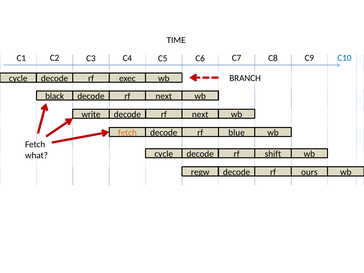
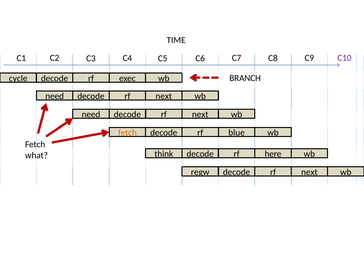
C10 colour: blue -> purple (344, 58)
black: black -> need (55, 96)
write: write -> need (91, 114)
cycle: cycle -> think (164, 154)
shift: shift -> here (273, 154)
ours: ours -> next (309, 172)
